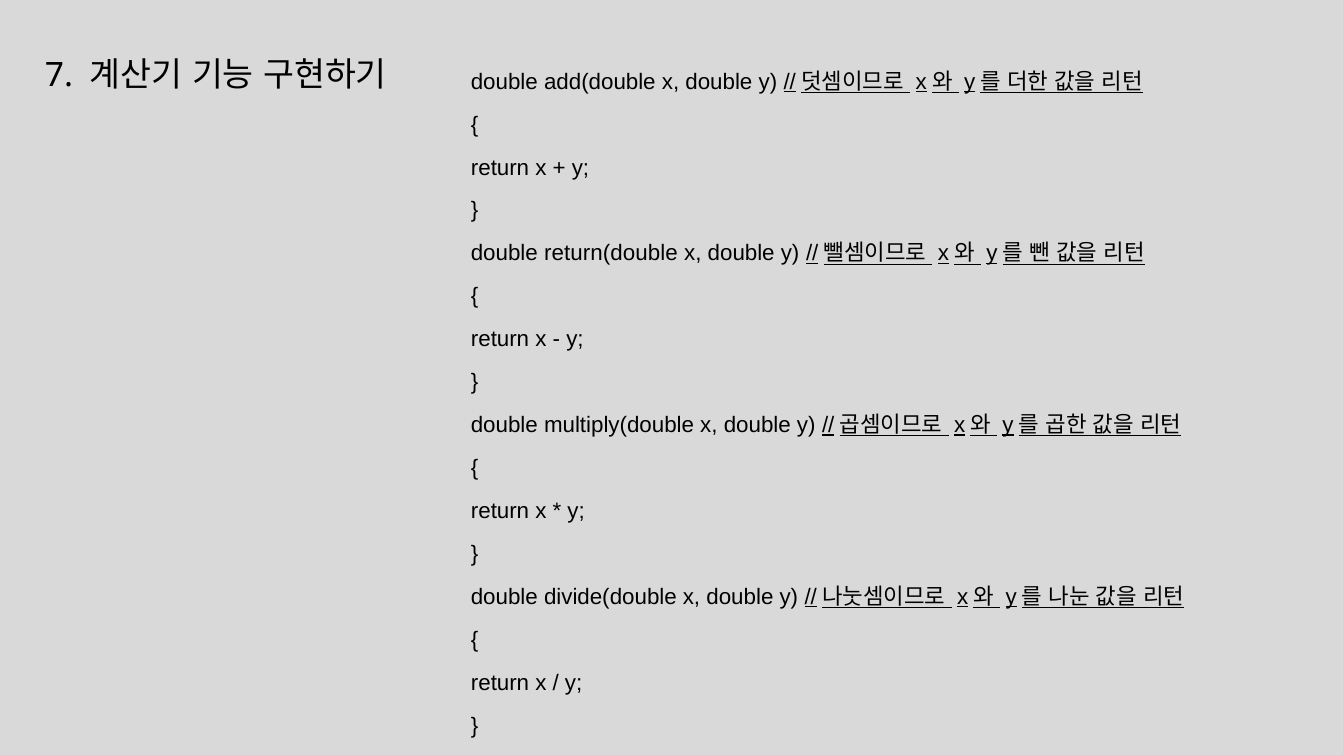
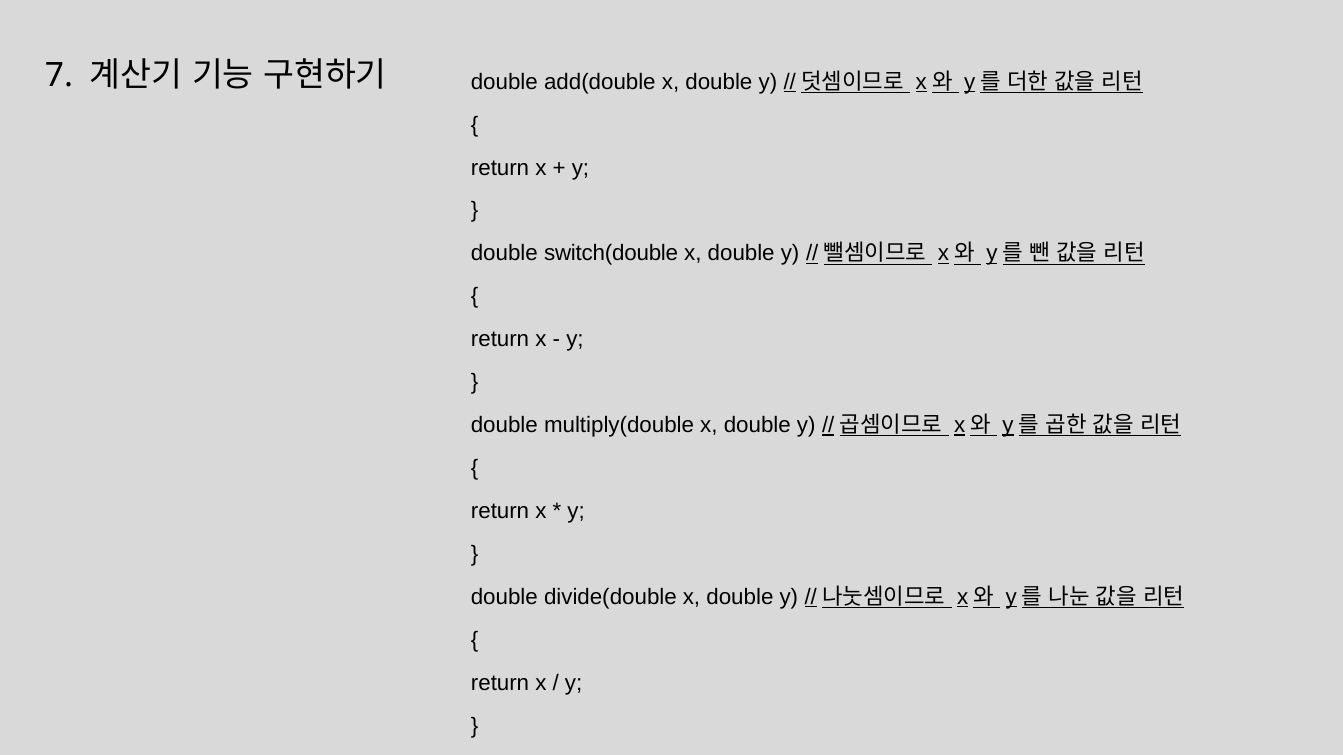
return(double: return(double -> switch(double (611, 254)
